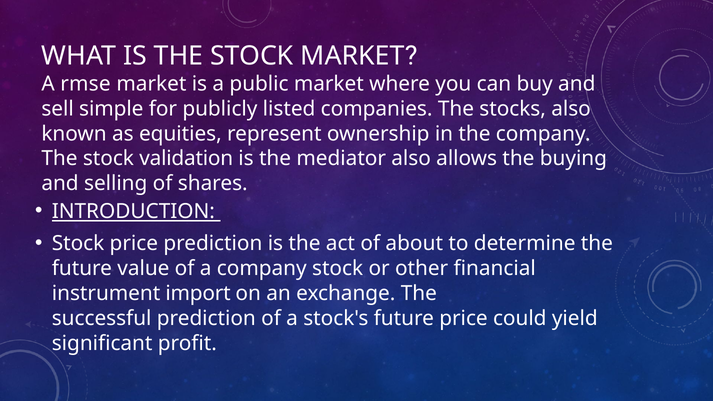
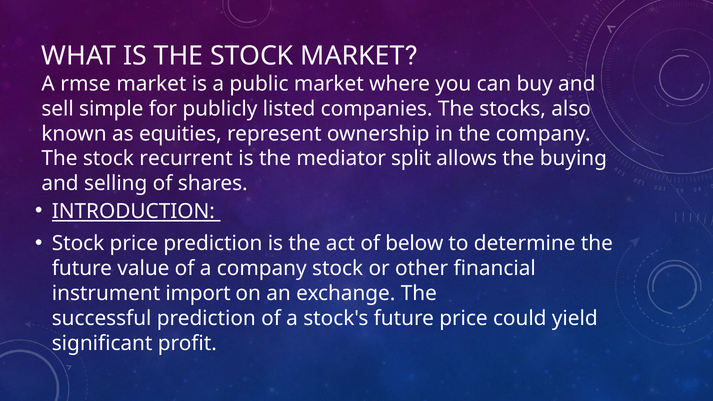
validation: validation -> recurrent (186, 159)
mediator also: also -> split (411, 159)
about: about -> below (414, 244)
